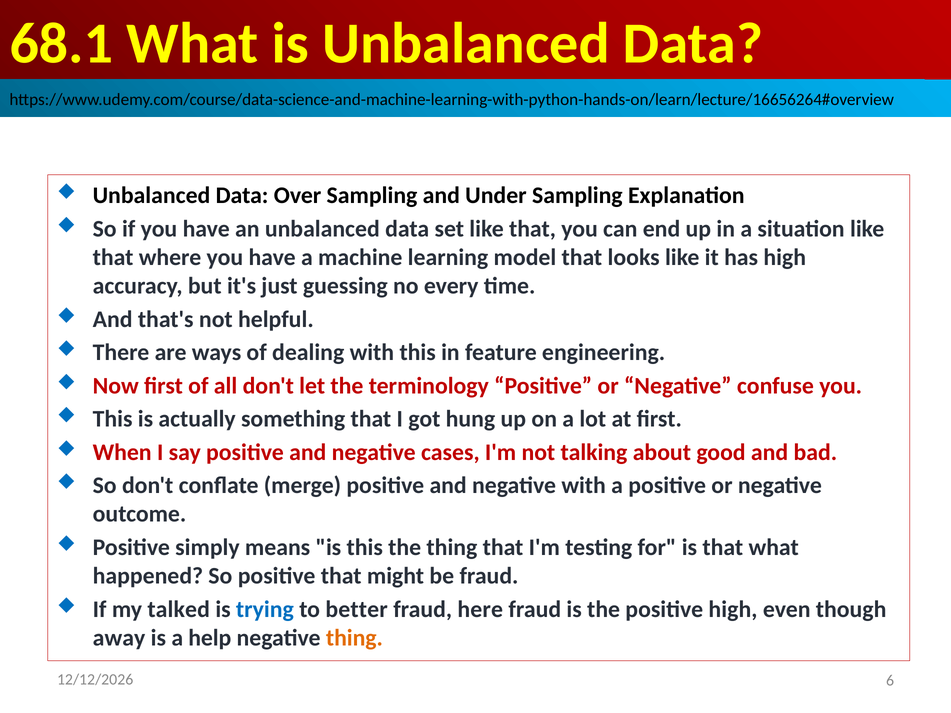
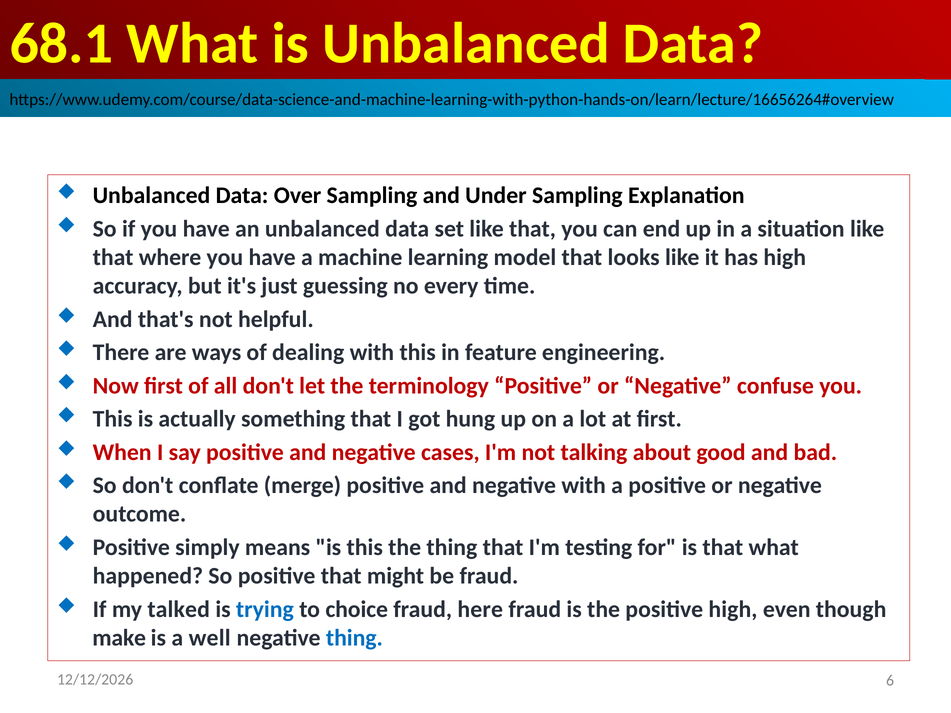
better: better -> choice (357, 609)
away: away -> make (119, 638)
help: help -> well (210, 638)
thing colour: orange -> blue (354, 638)
